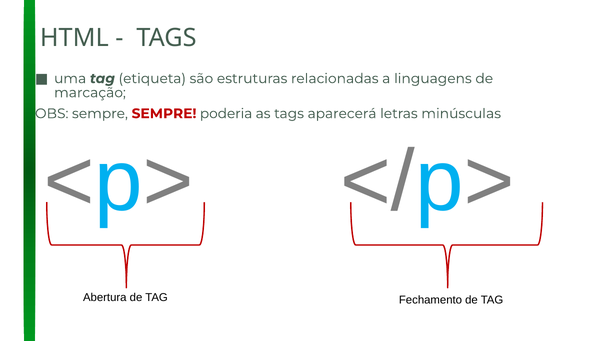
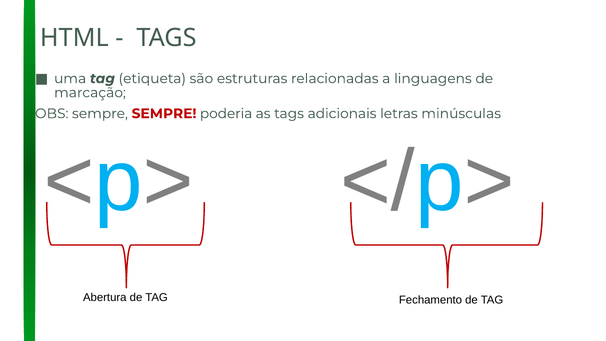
aparecerá: aparecerá -> adicionais (342, 114)
